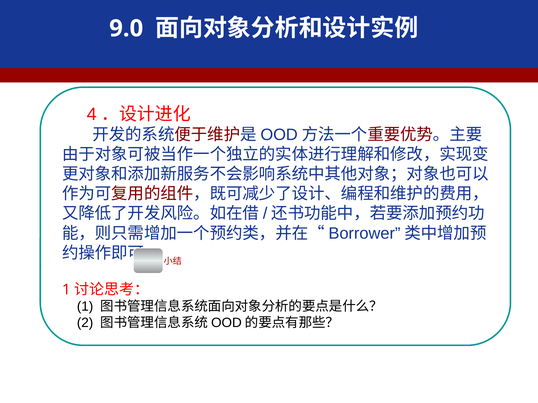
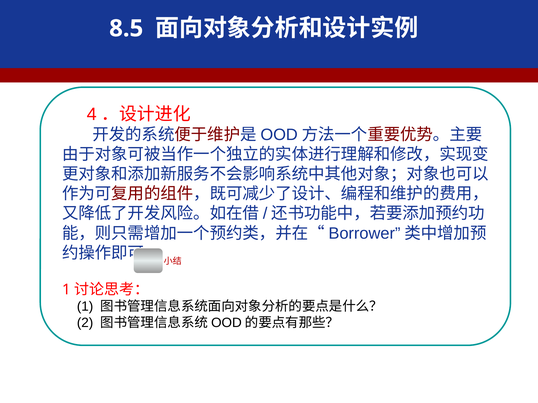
9.0: 9.0 -> 8.5 (126, 28)
